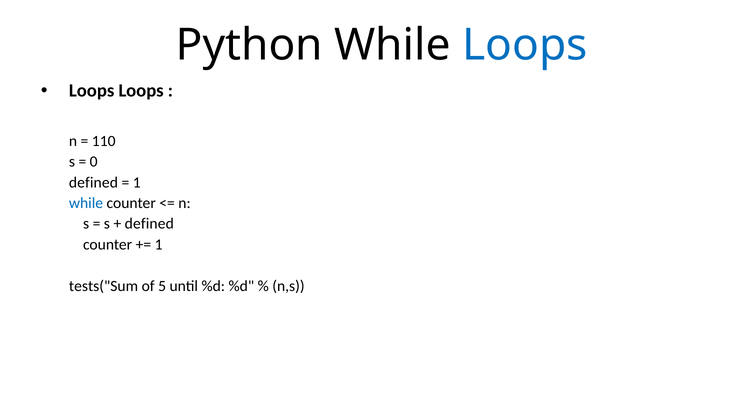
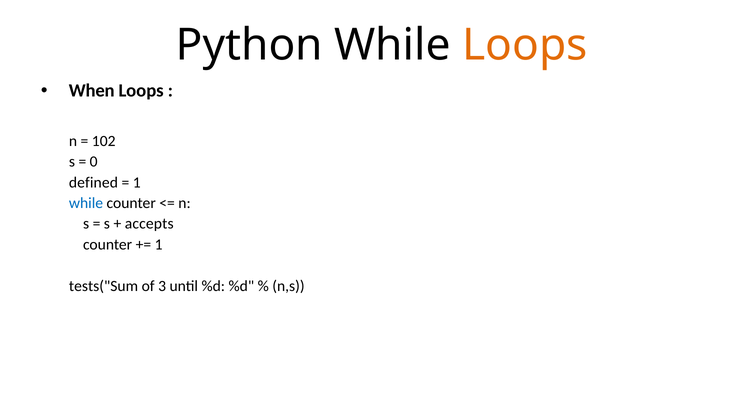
Loops colour: blue -> orange (525, 45)
Loops: Loops -> When (92, 91)
110: 110 -> 102 (104, 141)
defined: defined -> accepts (149, 224)
5: 5 -> 3 (162, 286)
